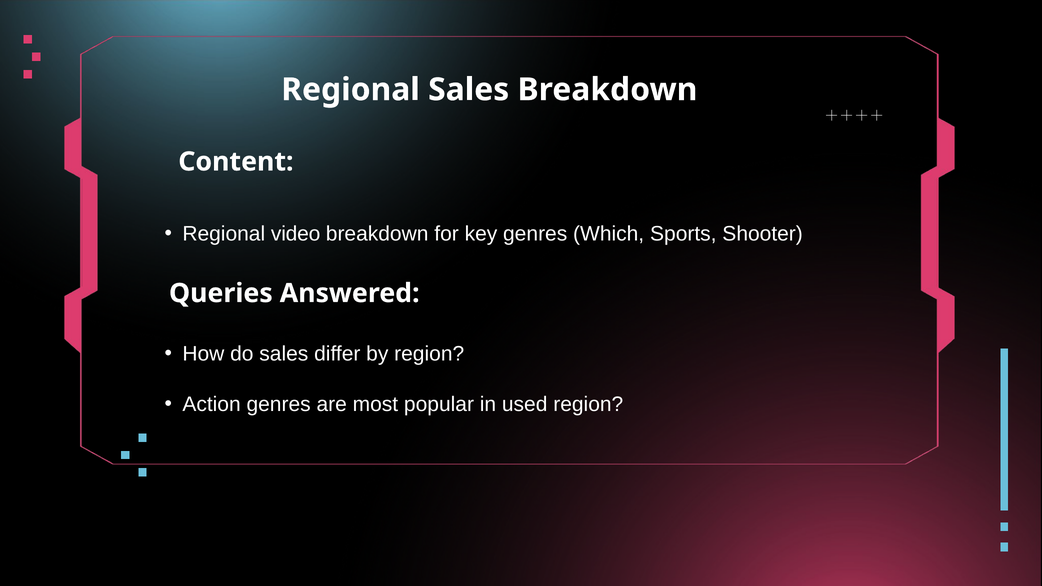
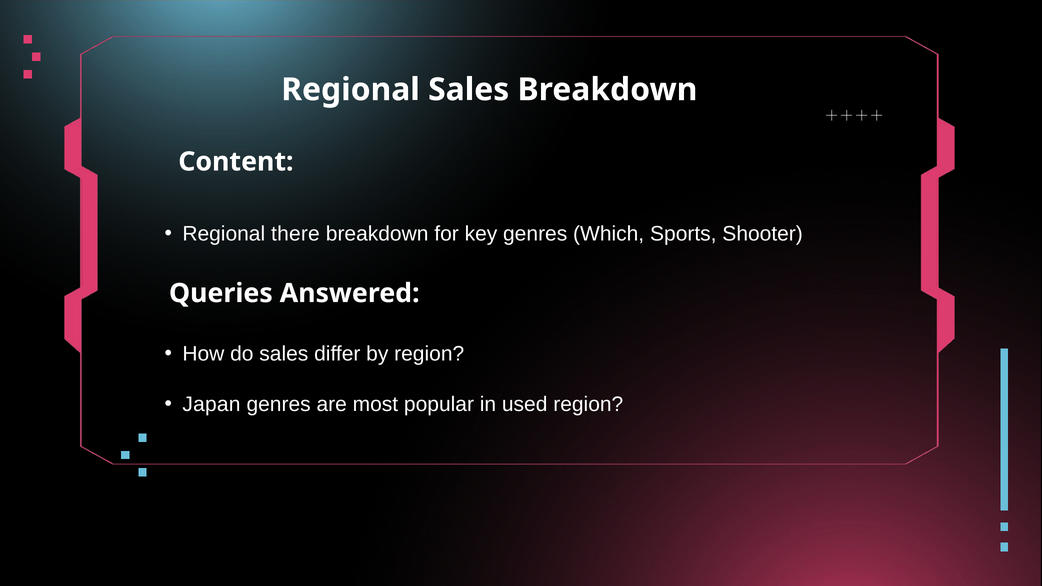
video: video -> there (295, 234)
Action: Action -> Japan (211, 404)
